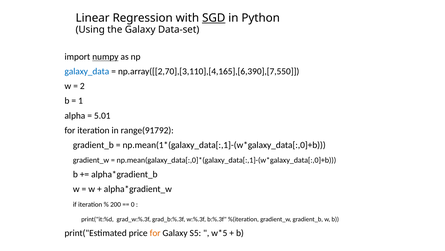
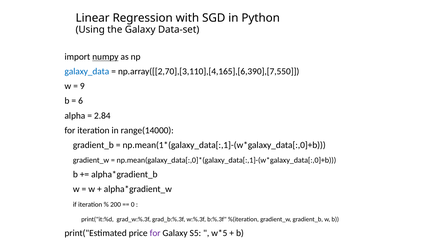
SGD underline: present -> none (214, 18)
2: 2 -> 9 (82, 86)
1: 1 -> 6 (81, 101)
5.01: 5.01 -> 2.84 (102, 115)
range(91792: range(91792 -> range(14000 (147, 130)
for colour: orange -> purple (155, 232)
